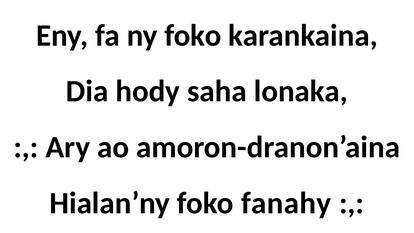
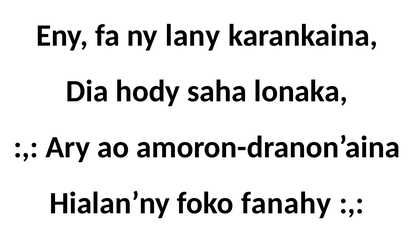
ny foko: foko -> lany (193, 35)
